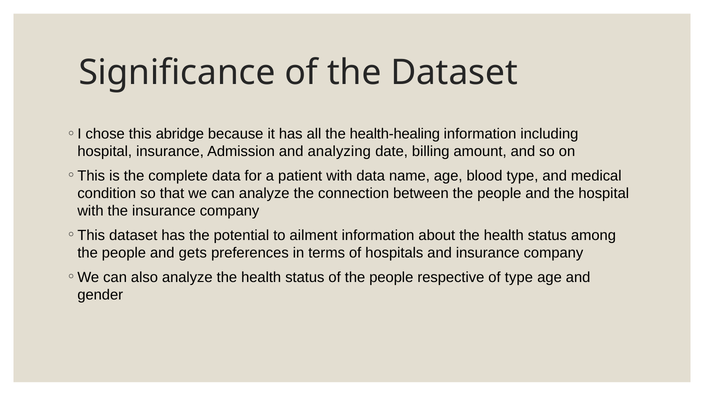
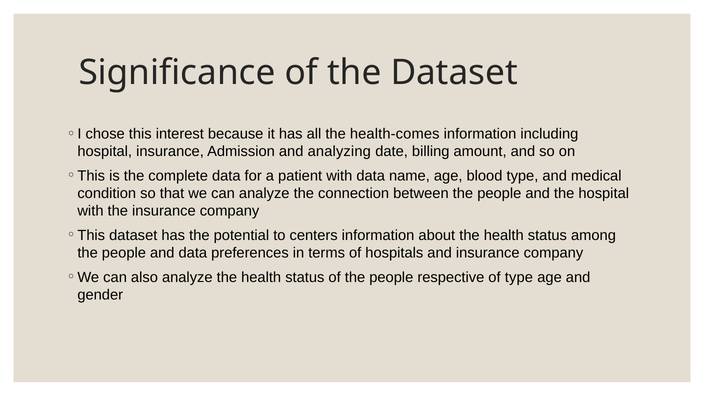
abridge: abridge -> interest (180, 134)
health-healing: health-healing -> health-comes (395, 134)
ailment: ailment -> centers (314, 235)
and gets: gets -> data (193, 253)
